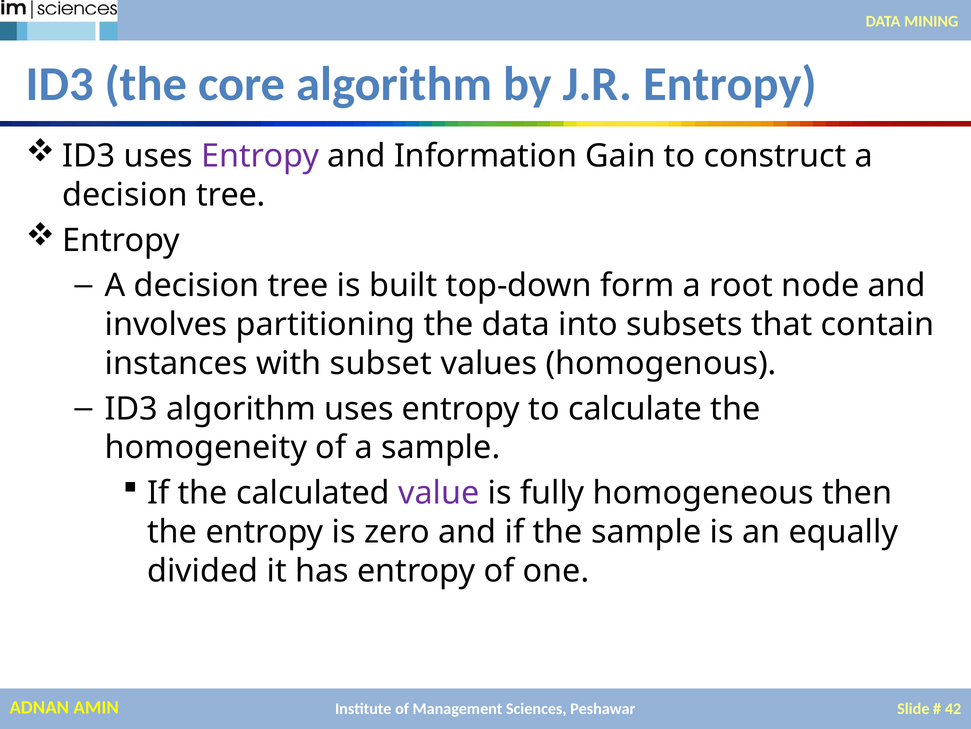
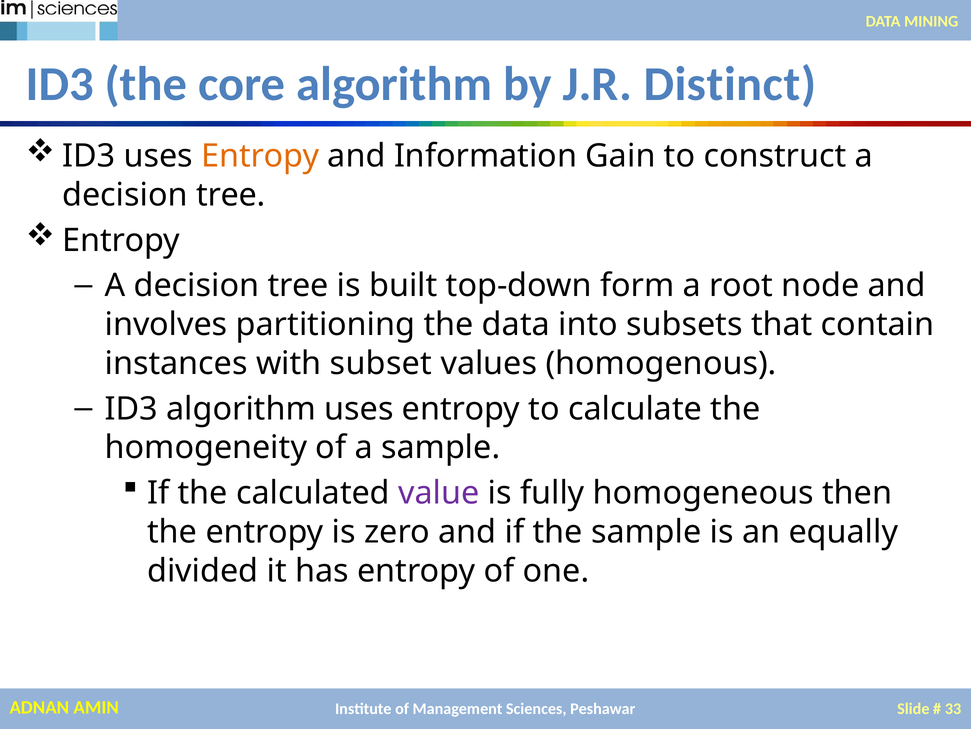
J.R Entropy: Entropy -> Distinct (730, 84)
Entropy colour: purple -> orange (260, 156)
42: 42 -> 33 (953, 708)
